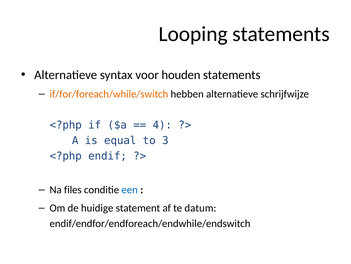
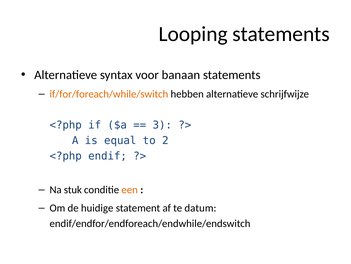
houden: houden -> banaan (181, 75)
4: 4 -> 3 (162, 125)
3: 3 -> 2 (165, 140)
files: files -> stuk (73, 189)
een colour: blue -> orange (130, 189)
